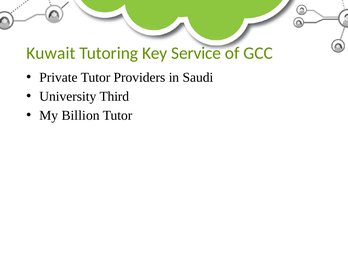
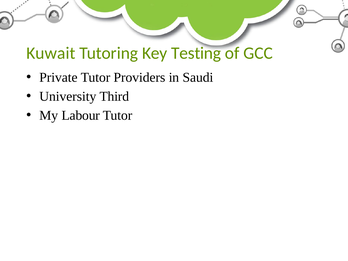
Service: Service -> Testing (196, 53)
Billion: Billion -> Labour (81, 115)
